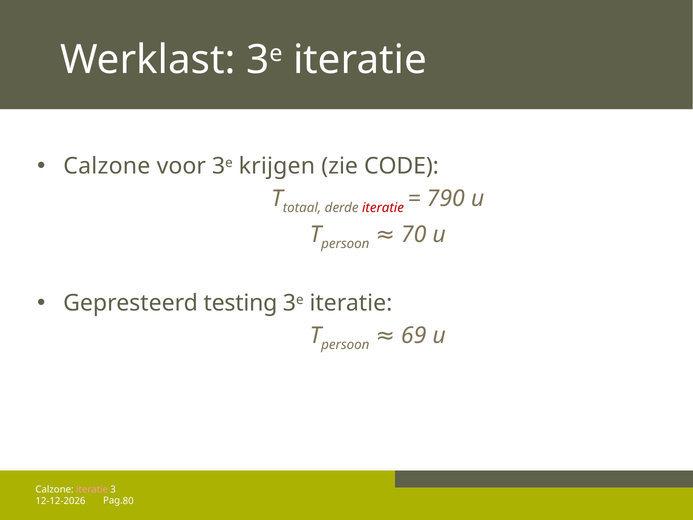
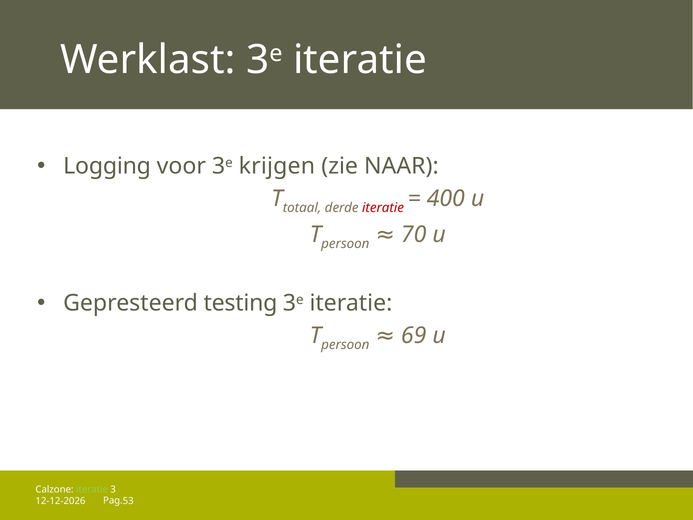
Calzone: Calzone -> Logging (107, 166)
CODE: CODE -> NAAR (401, 166)
790: 790 -> 400 (446, 199)
iteratie colour: pink -> light green (92, 489)
80: 80 -> 53 (128, 501)
